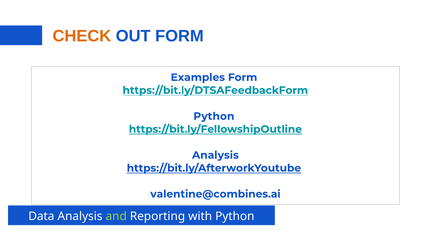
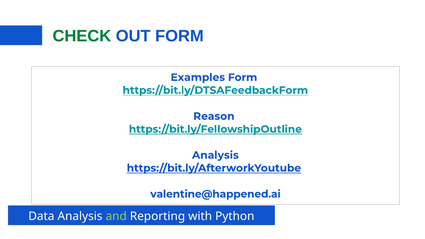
CHECK colour: orange -> green (82, 36)
Python: Python -> Reason (214, 116)
valentine@combines.ai: valentine@combines.ai -> valentine@happened.ai (215, 194)
